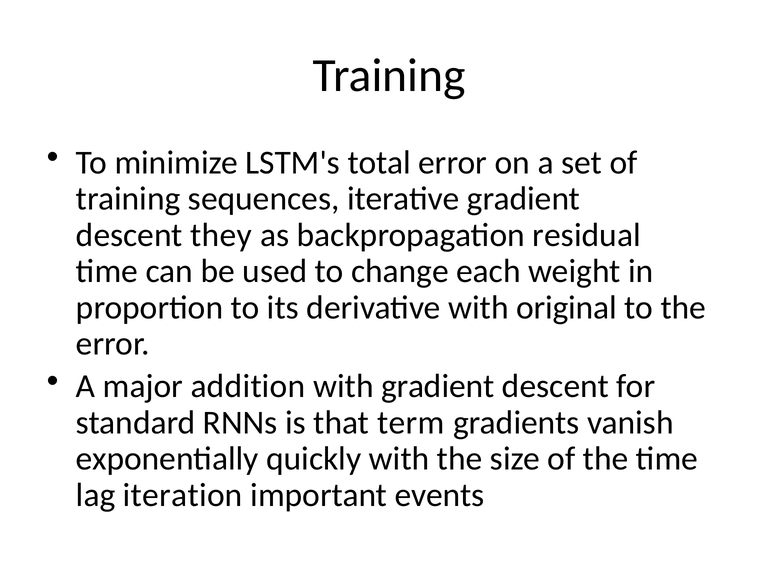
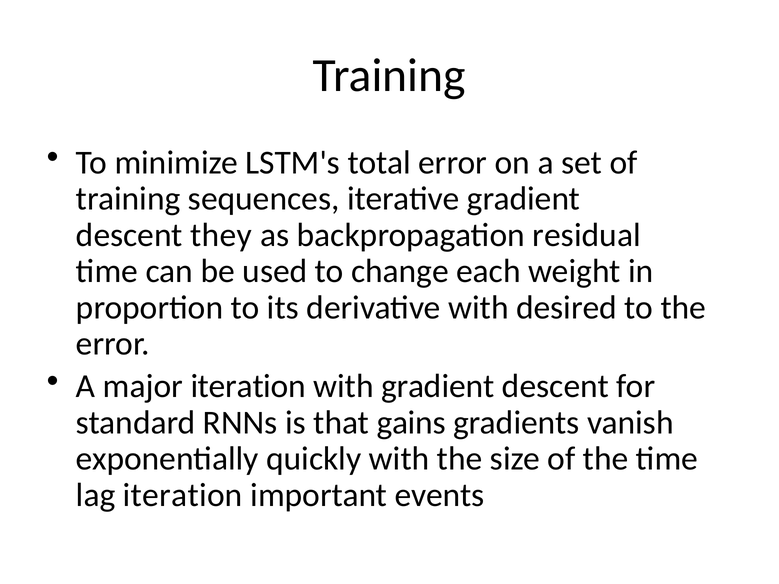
original: original -> desired (567, 308)
major addition: addition -> iteration (248, 386)
term: term -> gains (411, 423)
